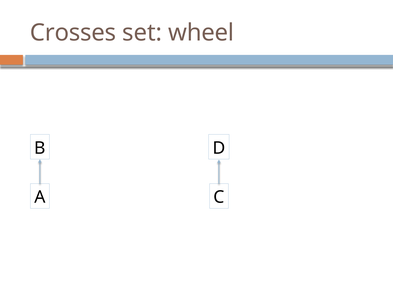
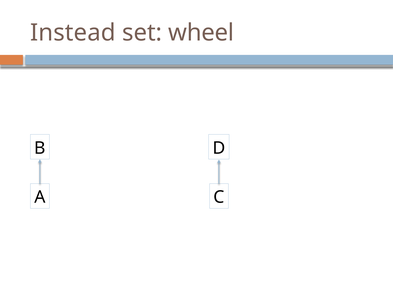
Crosses: Crosses -> Instead (73, 33)
